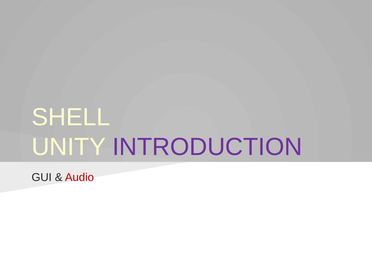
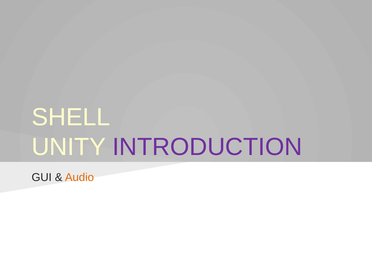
Audio colour: red -> orange (79, 177)
